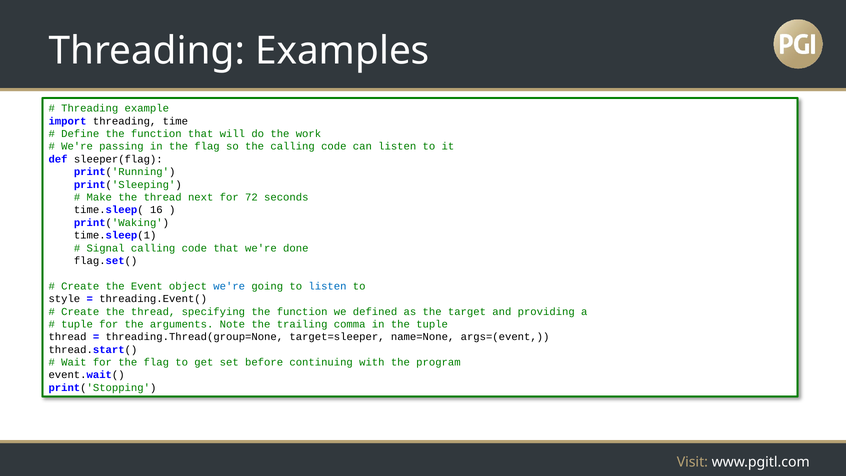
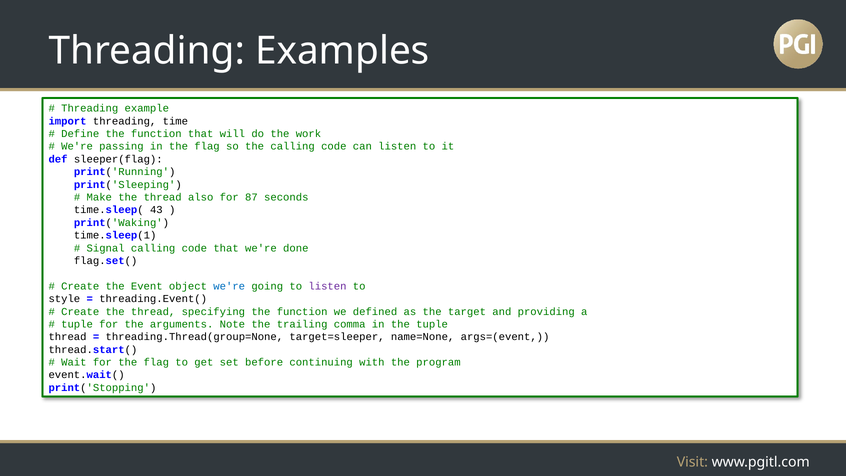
next: next -> also (201, 197)
72: 72 -> 87 (251, 197)
16: 16 -> 43 (156, 210)
listen colour: blue -> purple (327, 286)
